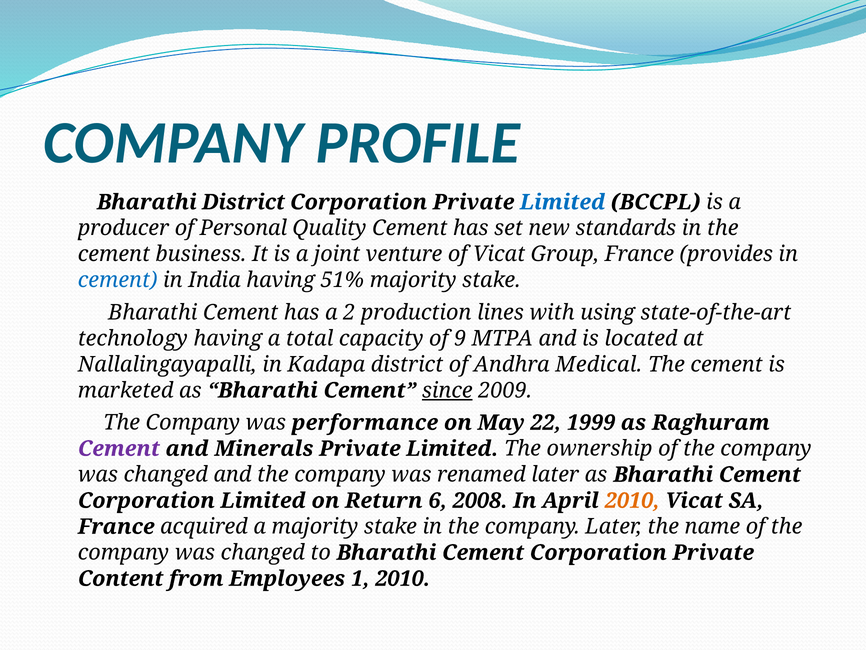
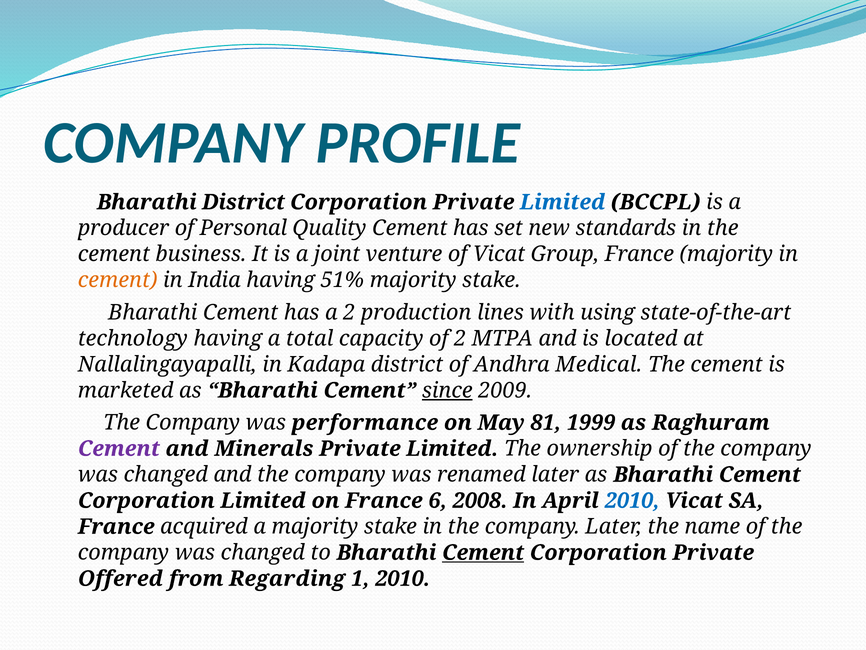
France provides: provides -> majority (726, 254)
cement colour: blue -> orange (118, 280)
of 9: 9 -> 2 (460, 338)
22: 22 -> 81 (546, 422)
on Return: Return -> France (384, 500)
2010 colour: orange -> blue (632, 500)
Cement underline: none -> present (483, 552)
Content: Content -> Offered (120, 578)
Employees: Employees -> Regarding (287, 578)
